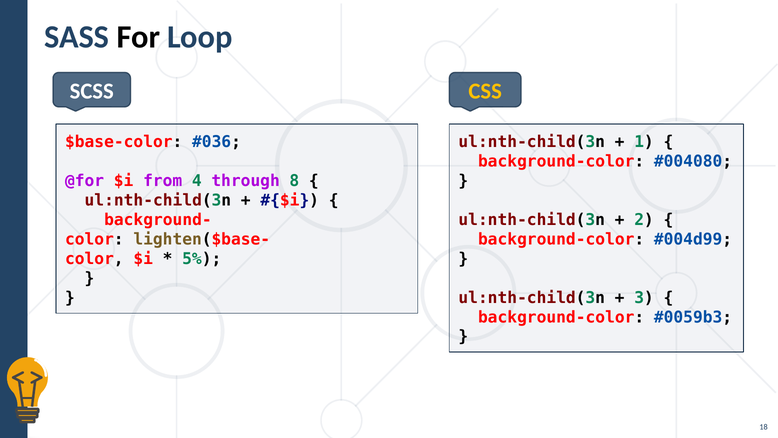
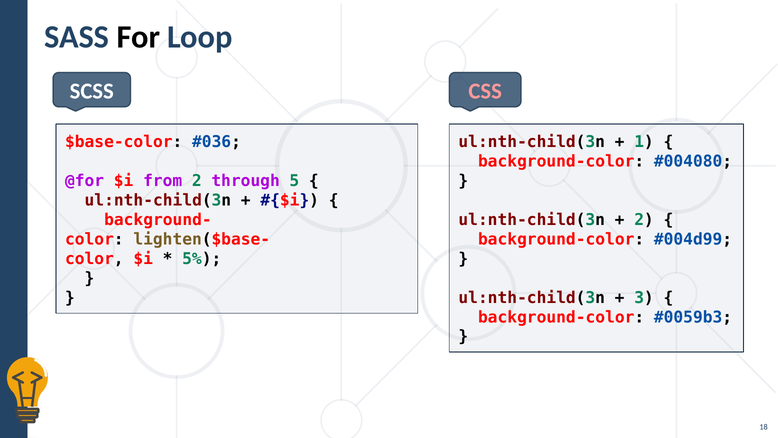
CSS colour: yellow -> pink (485, 91)
from 4: 4 -> 2 (197, 181)
8: 8 -> 5 (294, 181)
